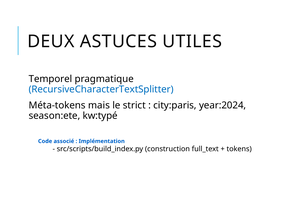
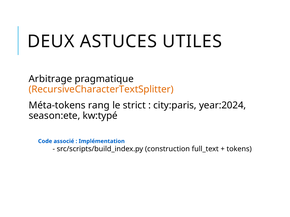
Temporel: Temporel -> Arbitrage (50, 79)
RecursiveCharacterTextSplitter colour: blue -> orange (101, 90)
mais: mais -> rang (99, 106)
